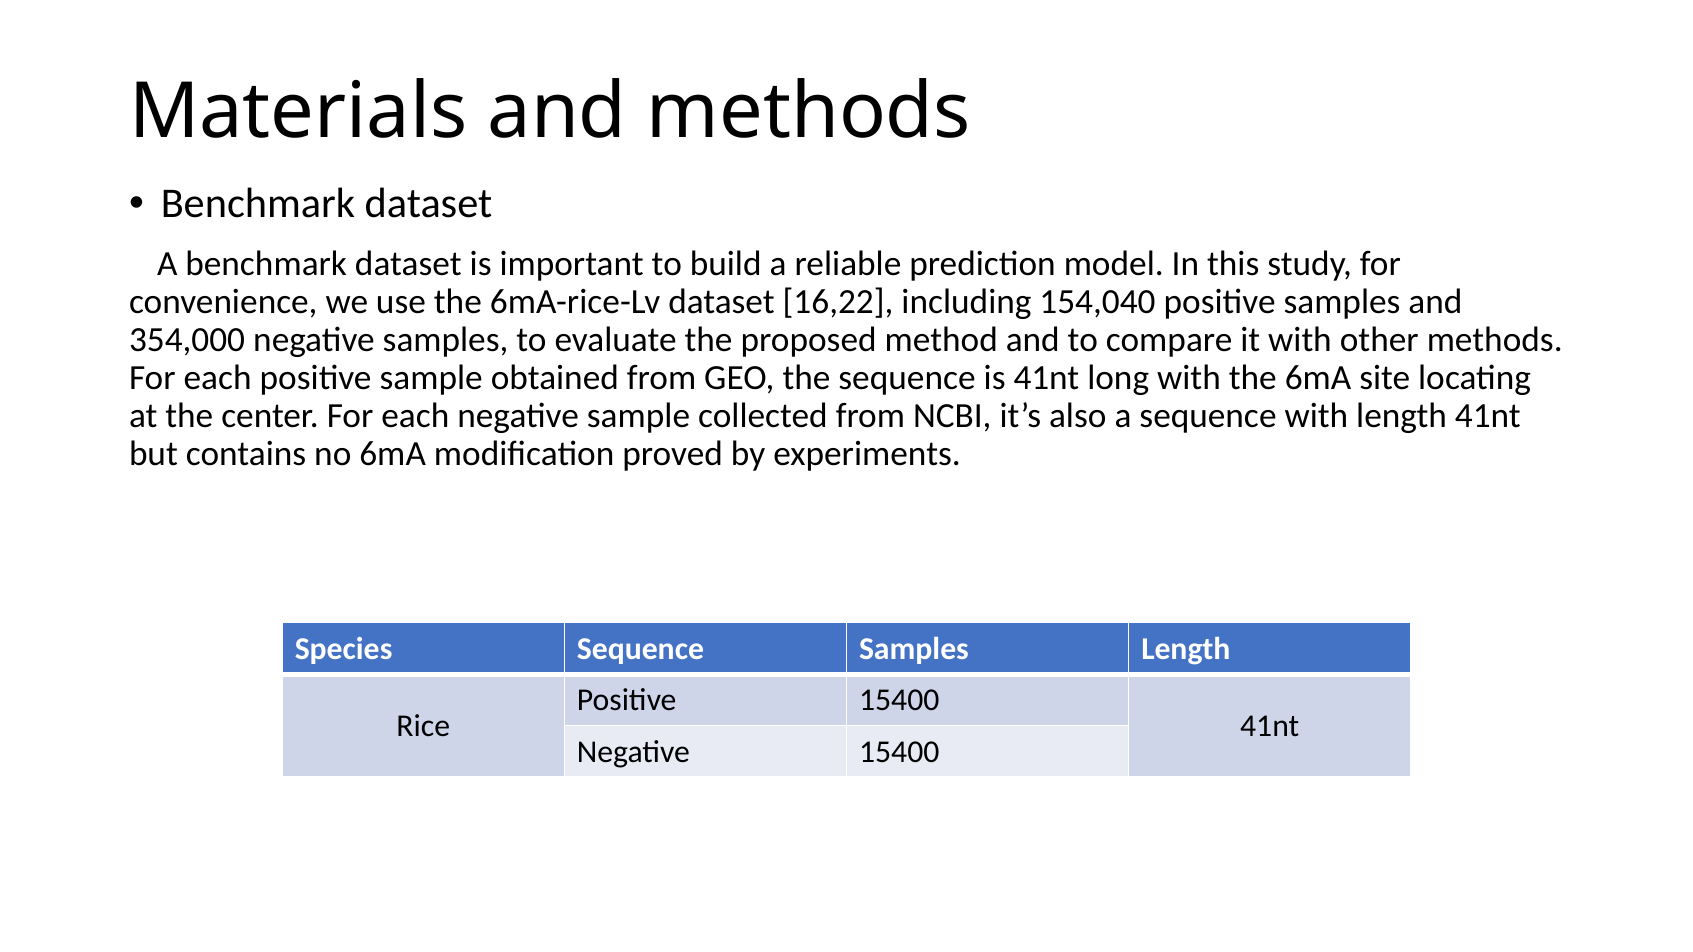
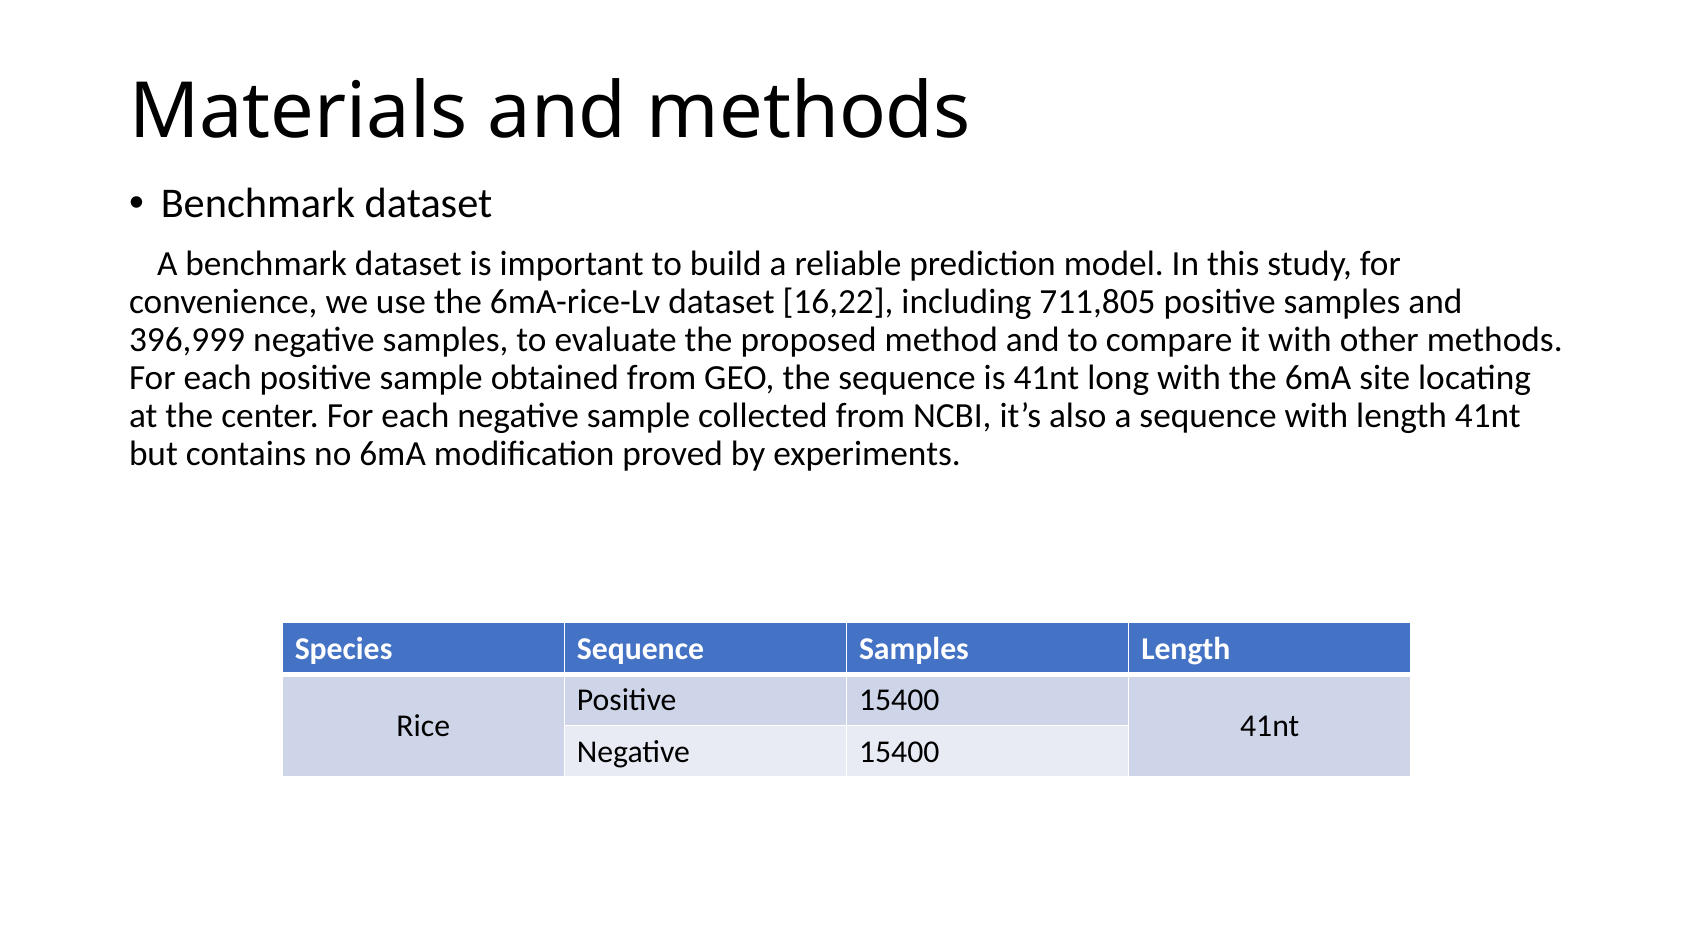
154,040: 154,040 -> 711,805 (1098, 302)
354,000: 354,000 -> 396,999 (187, 340)
